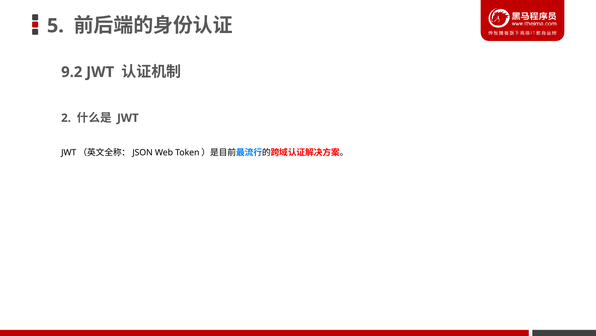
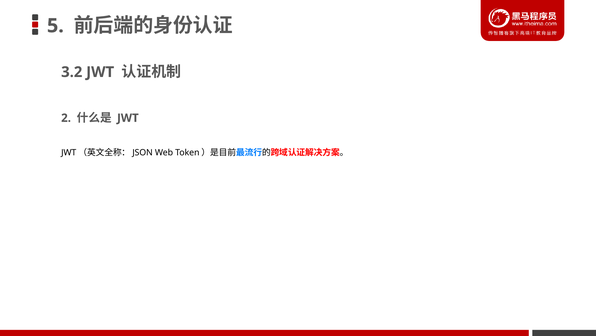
9.2: 9.2 -> 3.2 (72, 72)
